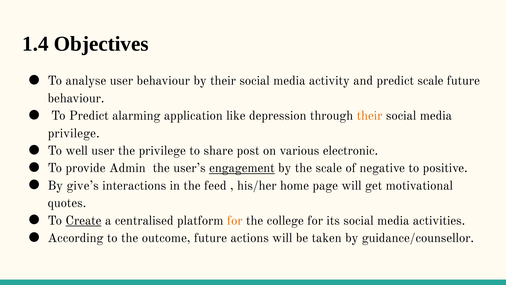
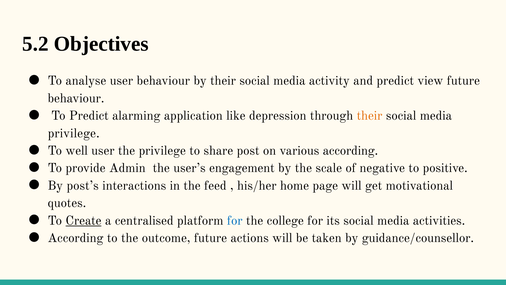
1.4: 1.4 -> 5.2 (35, 44)
predict scale: scale -> view (430, 81)
various electronic: electronic -> according (350, 150)
engagement underline: present -> none (242, 168)
give’s: give’s -> post’s (83, 185)
for colour: orange -> blue (235, 220)
